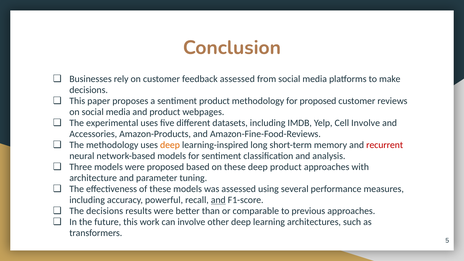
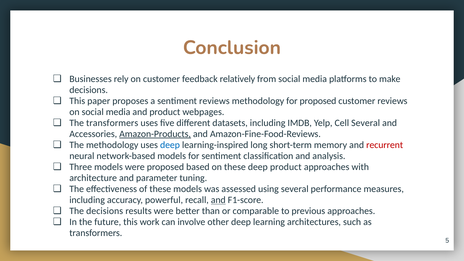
feedback assessed: assessed -> relatively (237, 79)
sentiment product: product -> reviews (214, 101)
The experimental: experimental -> transformers (112, 123)
Cell Involve: Involve -> Several (366, 123)
Amazon-Products underline: none -> present (155, 134)
deep colour: orange -> blue (170, 145)
